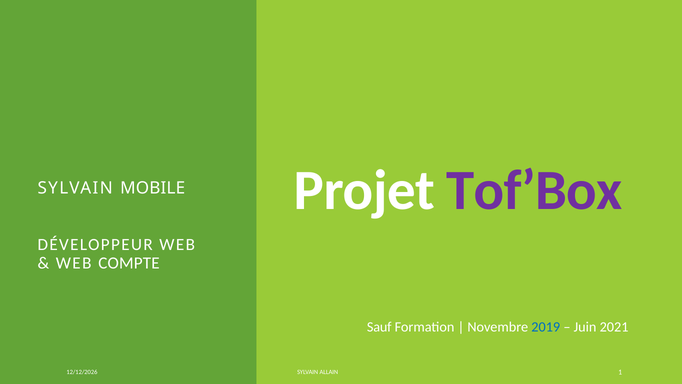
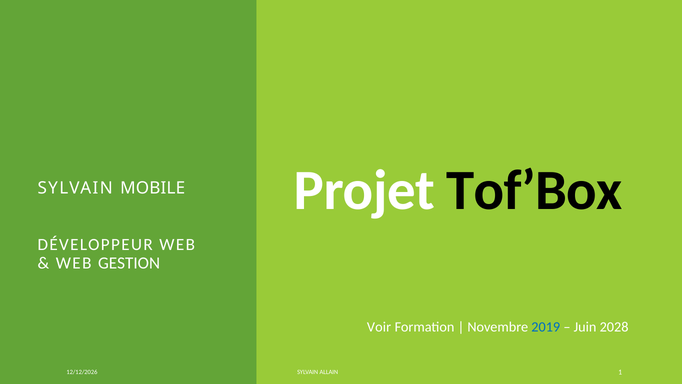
Tof’Box colour: purple -> black (534, 190)
COMPTE: COMPTE -> GESTION (129, 263)
Sauf: Sauf -> Voir (379, 327)
2021: 2021 -> 2028 (614, 327)
